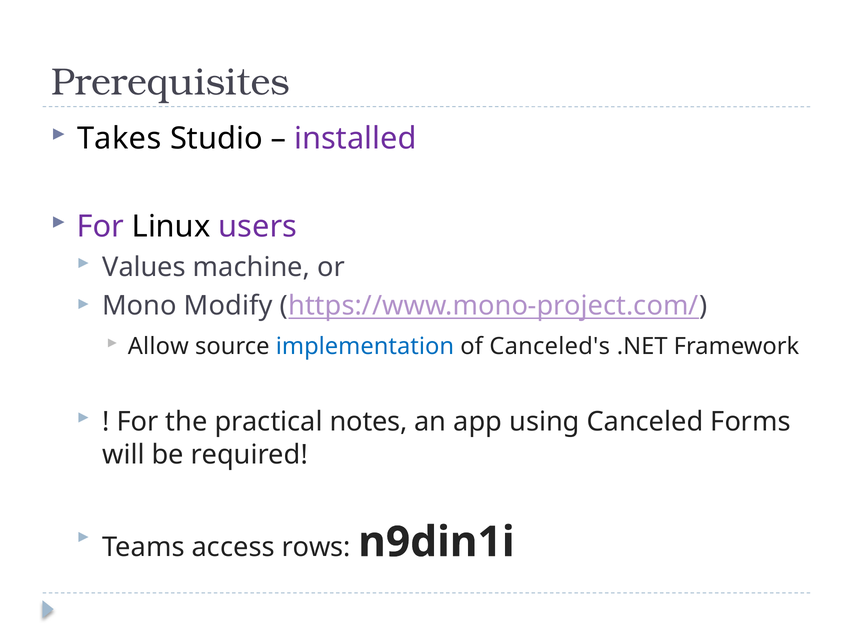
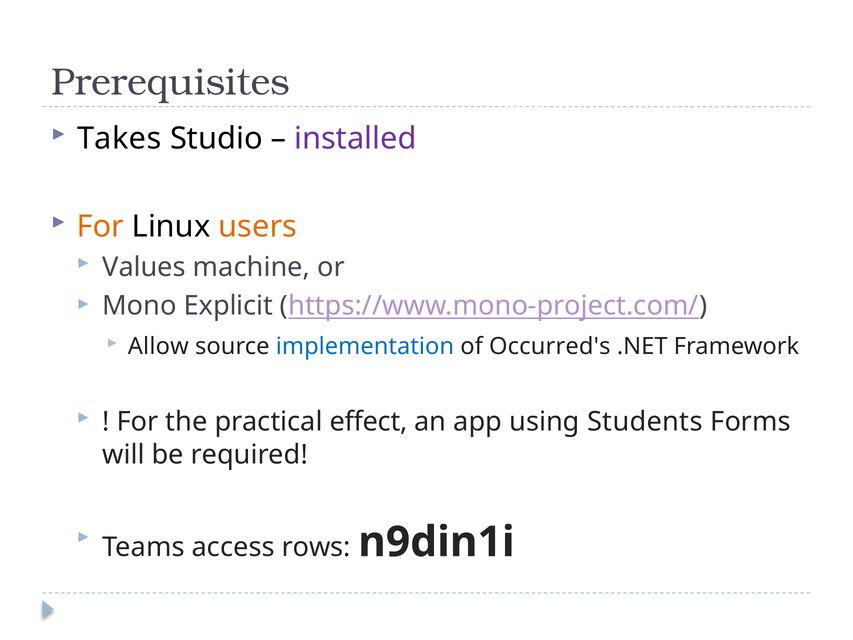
For colour: purple -> orange (100, 227)
users colour: purple -> orange (258, 227)
Modify: Modify -> Explicit (228, 306)
Canceled's: Canceled's -> Occurred's (550, 346)
notes: notes -> effect (369, 422)
Canceled: Canceled -> Students (645, 422)
